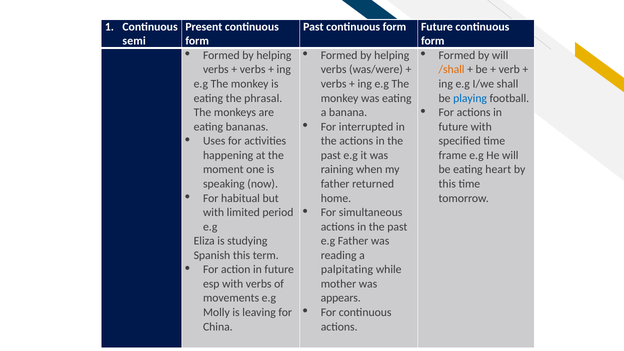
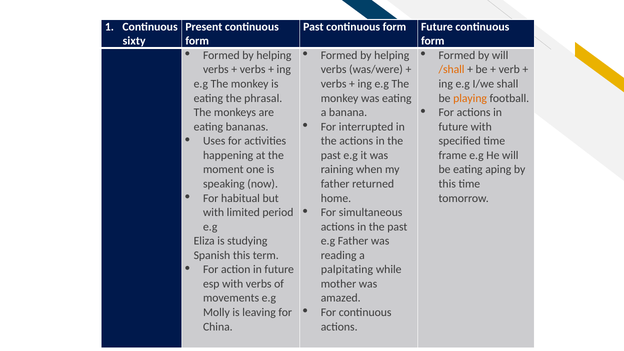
semi: semi -> sixty (134, 41)
playing colour: blue -> orange (470, 98)
heart: heart -> aping (498, 170)
appears: appears -> amazed (341, 298)
